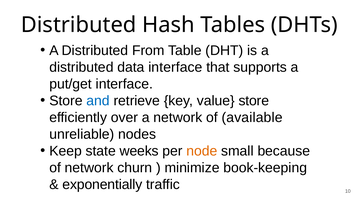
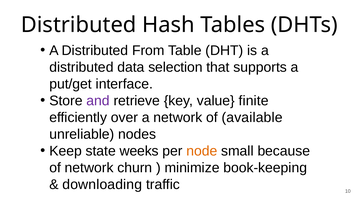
data interface: interface -> selection (175, 67)
and colour: blue -> purple (98, 101)
value store: store -> finite (254, 101)
exponentially: exponentially -> downloading (102, 185)
